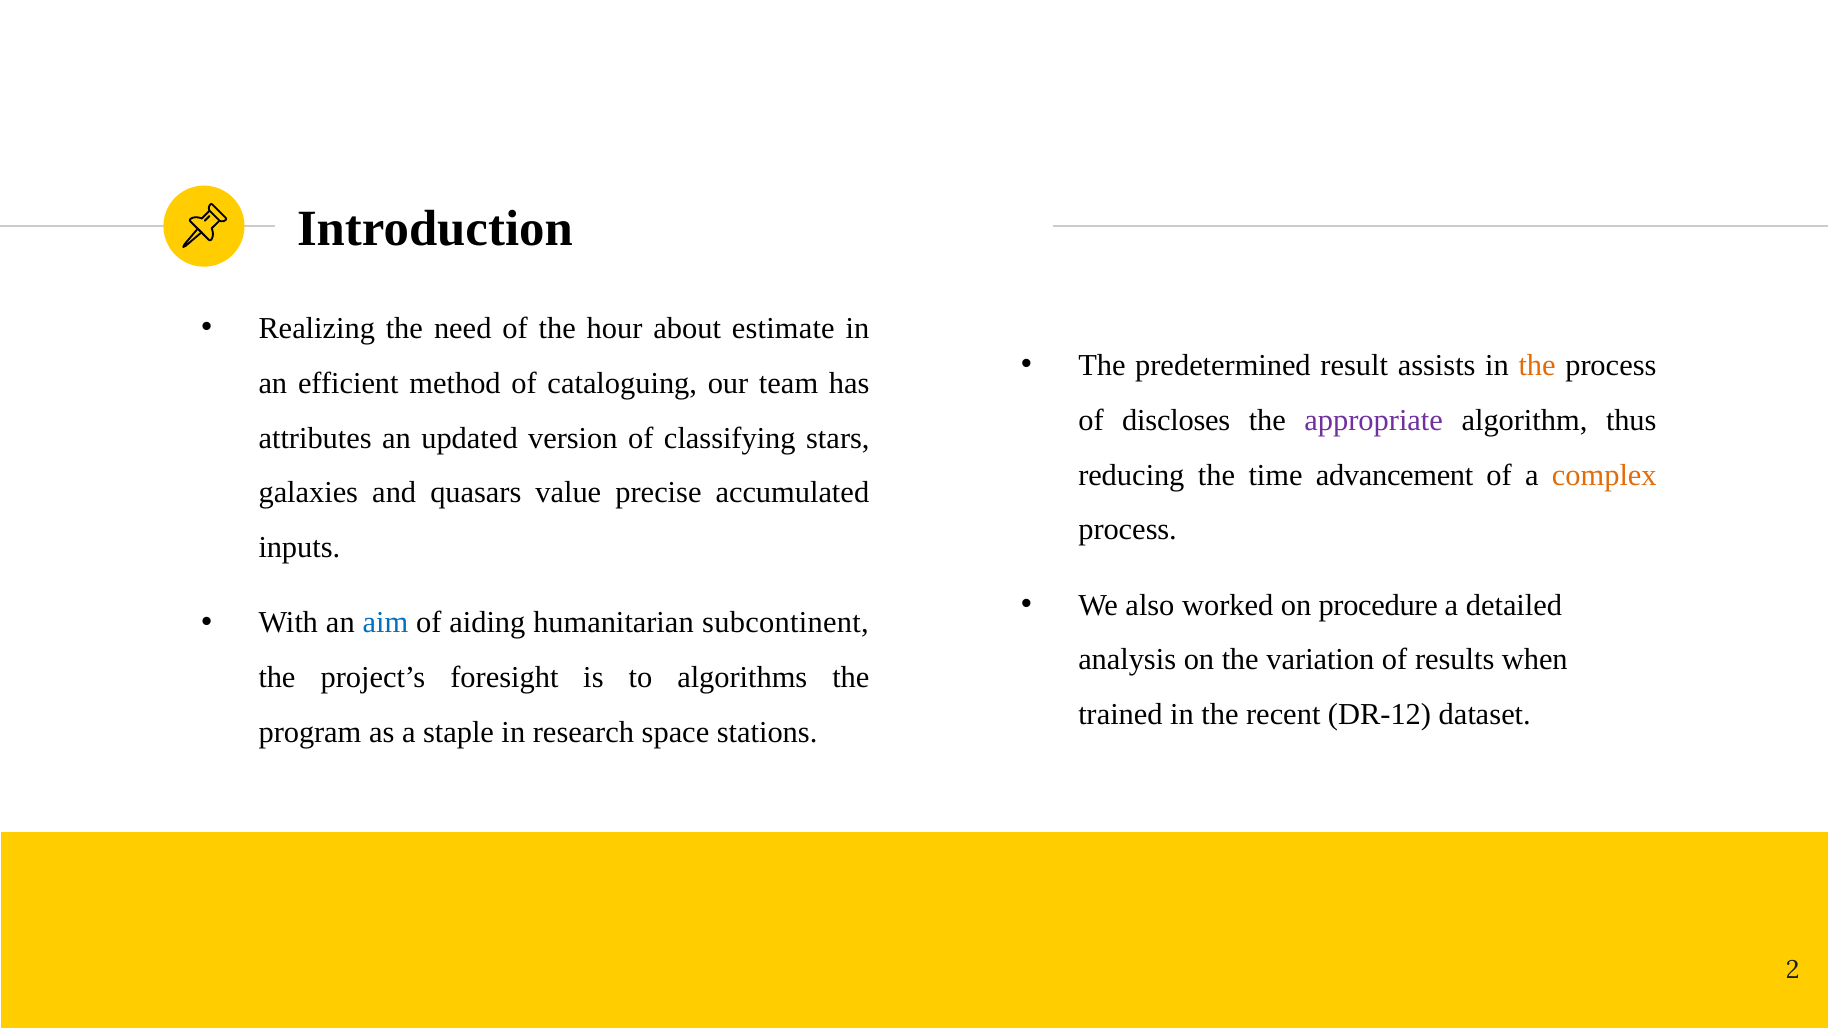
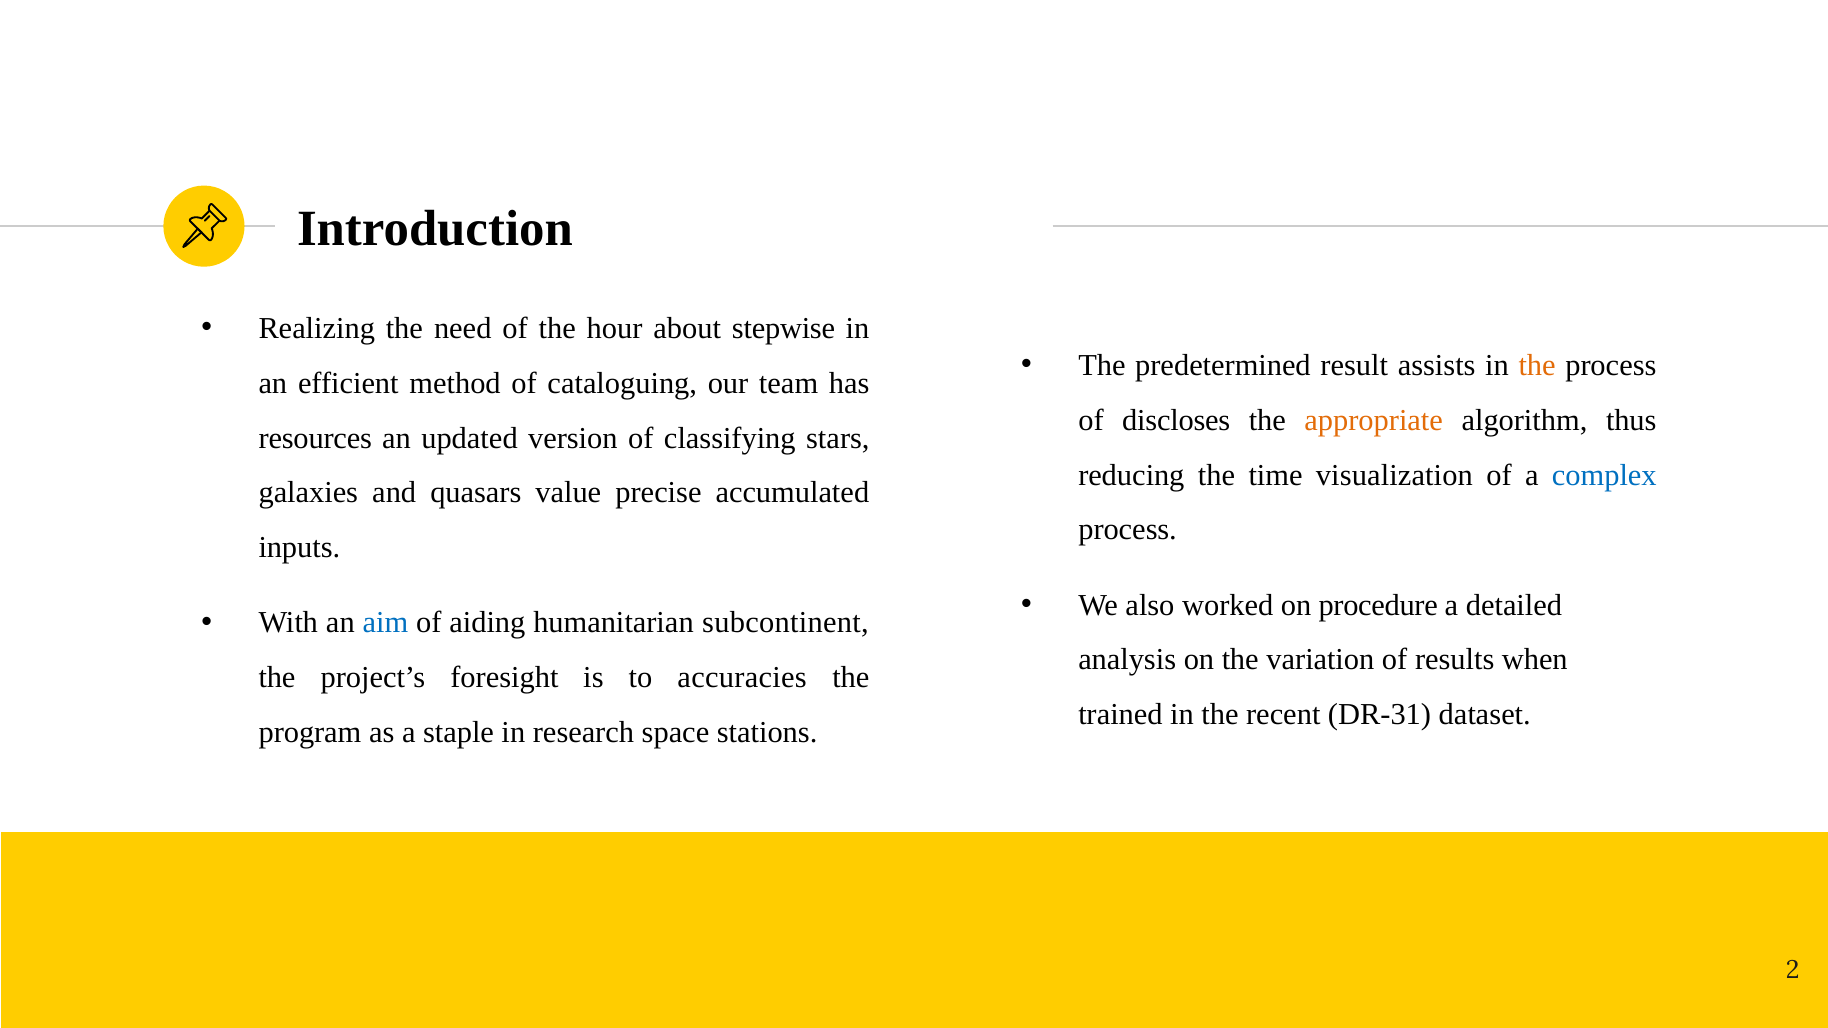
estimate: estimate -> stepwise (784, 328)
appropriate colour: purple -> orange (1374, 420)
attributes: attributes -> resources (315, 438)
advancement: advancement -> visualization (1394, 475)
complex colour: orange -> blue (1604, 475)
algorithms: algorithms -> accuracies (742, 678)
DR-12: DR-12 -> DR-31 (1380, 715)
